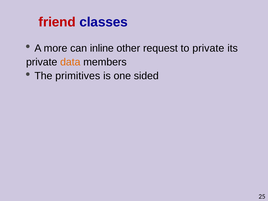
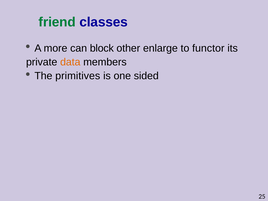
friend colour: red -> green (57, 22)
inline: inline -> block (102, 48)
request: request -> enlarge (160, 48)
to private: private -> functor (208, 48)
